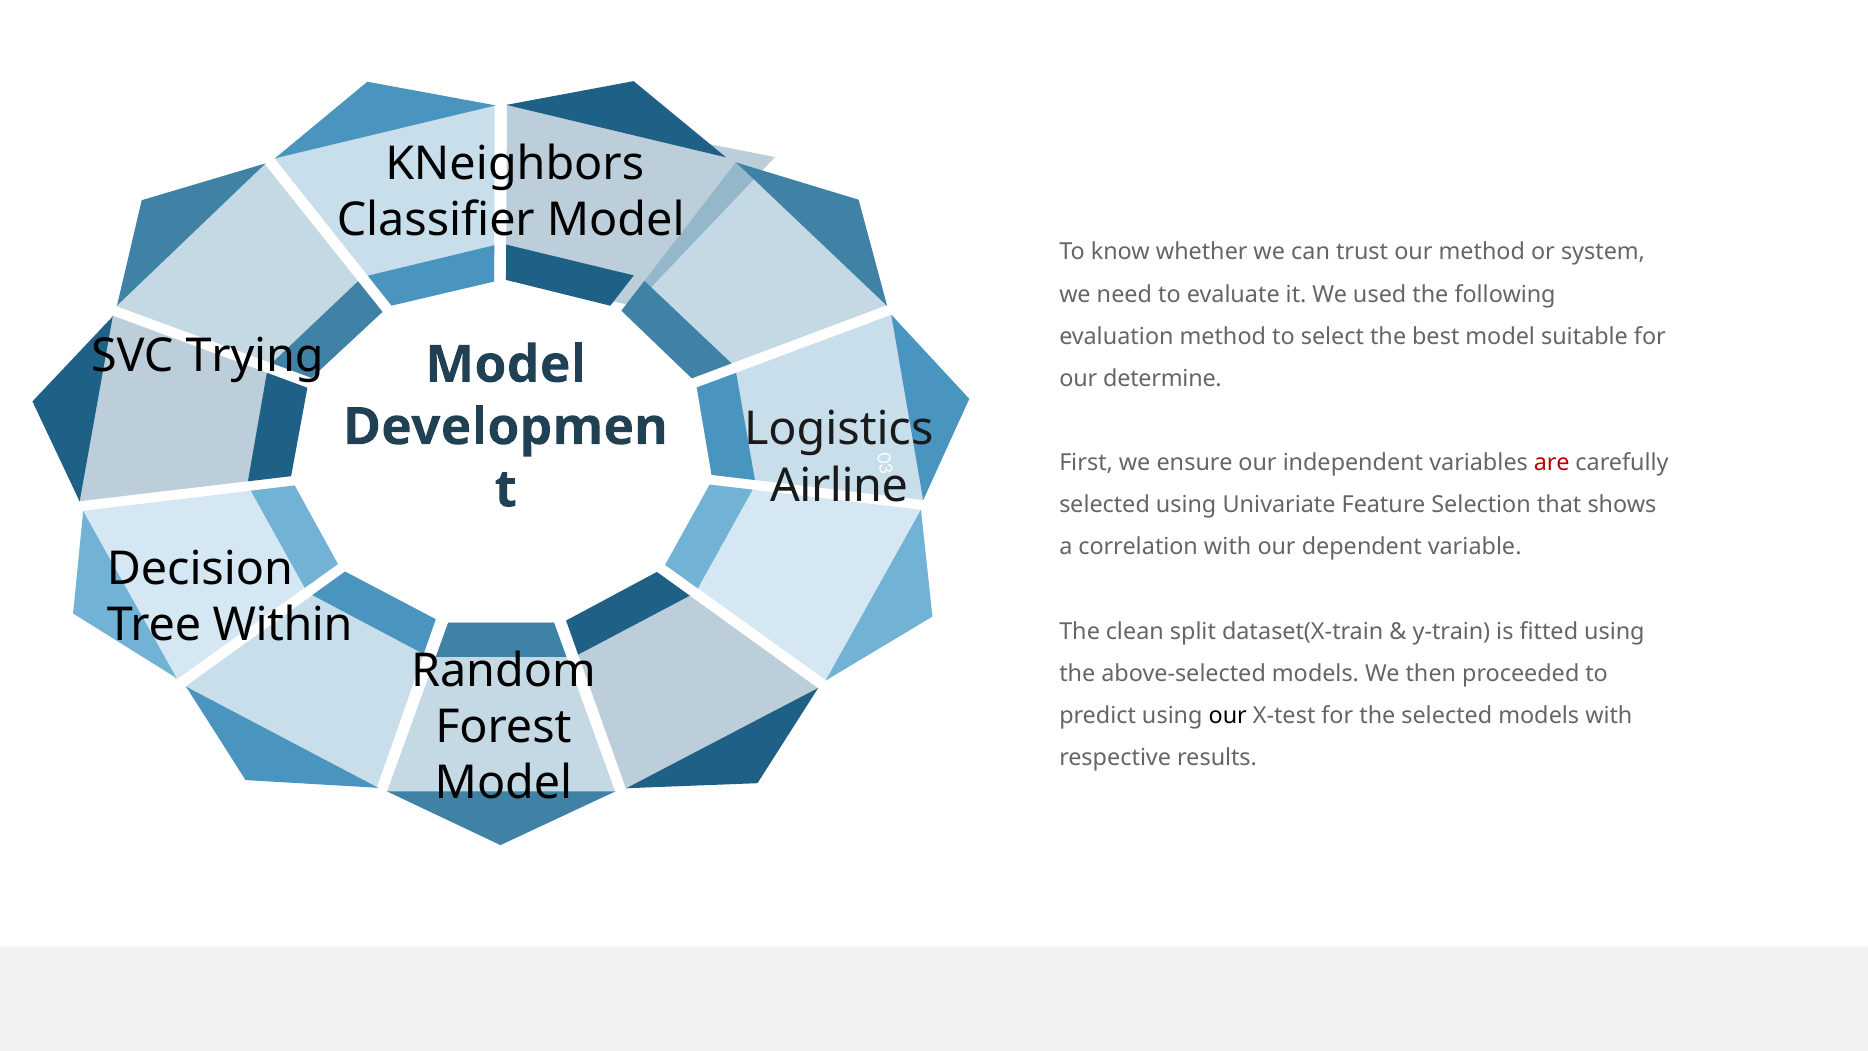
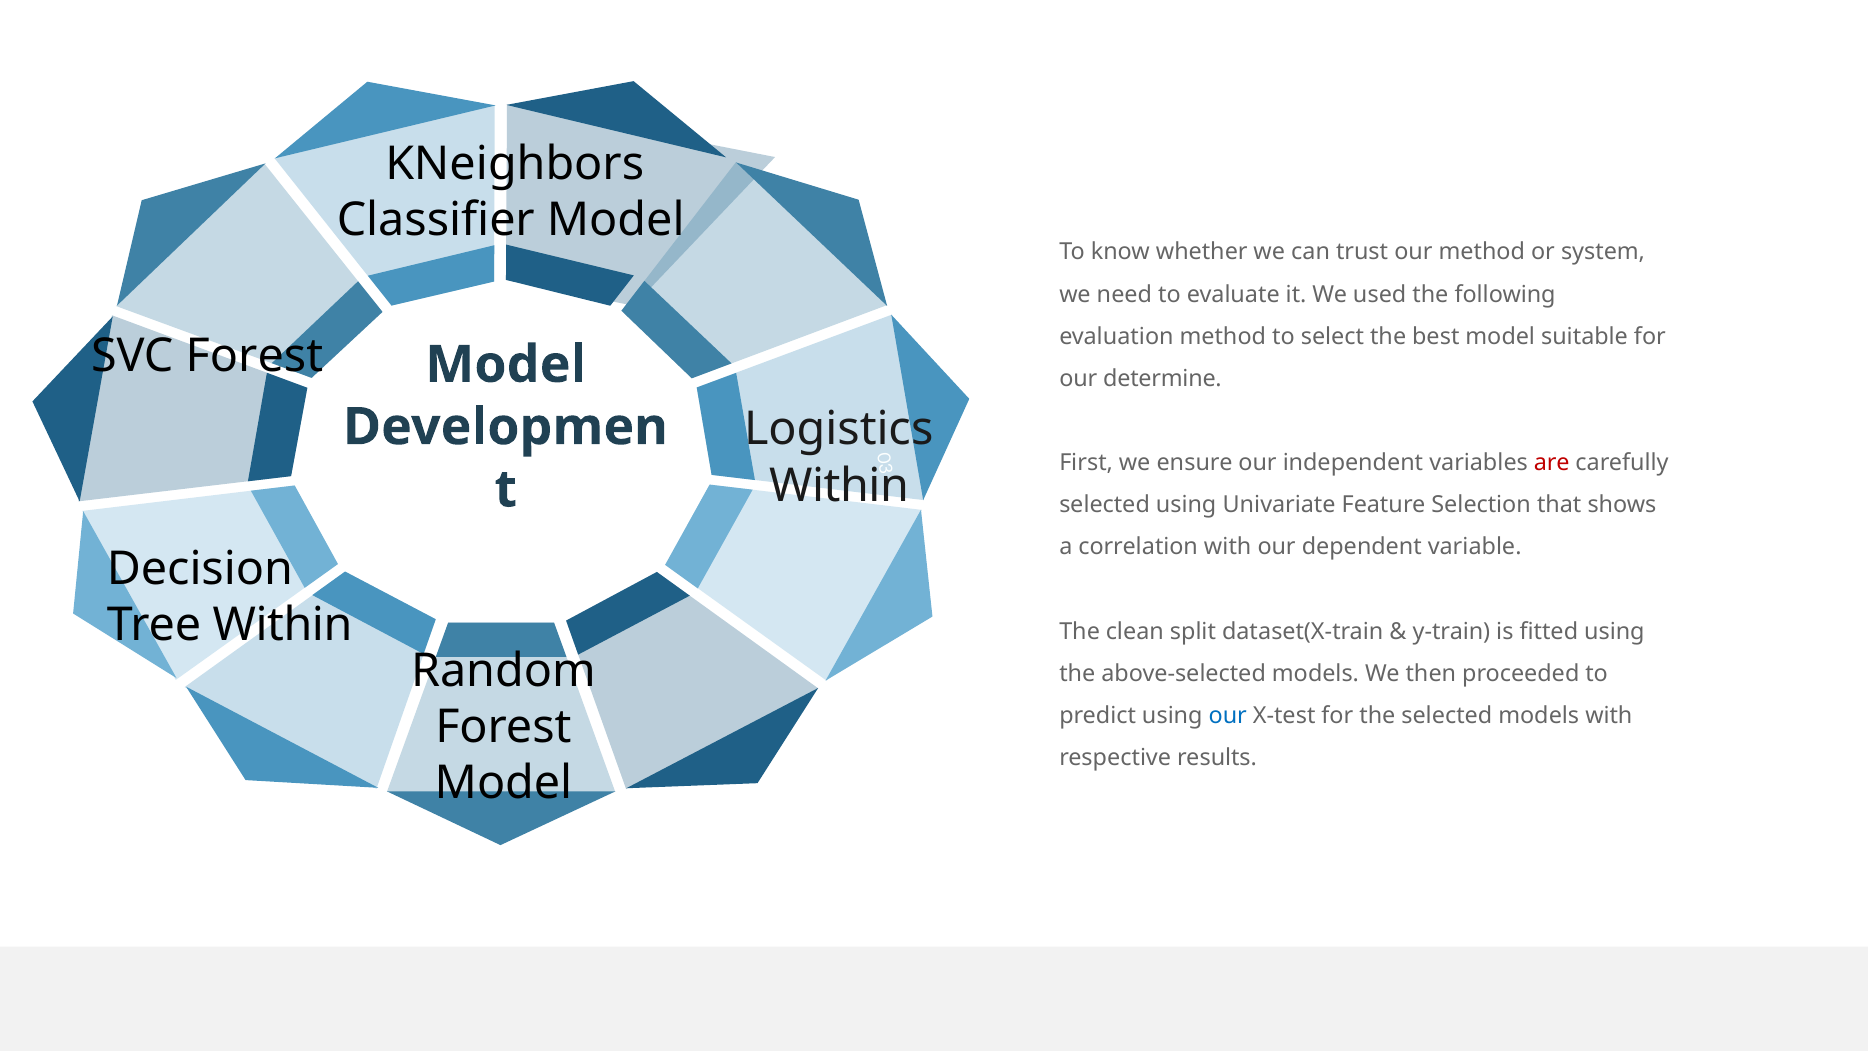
SVC Trying: Trying -> Forest (254, 356)
Airline: Airline -> Within (839, 485)
our colour: black -> blue (1228, 716)
